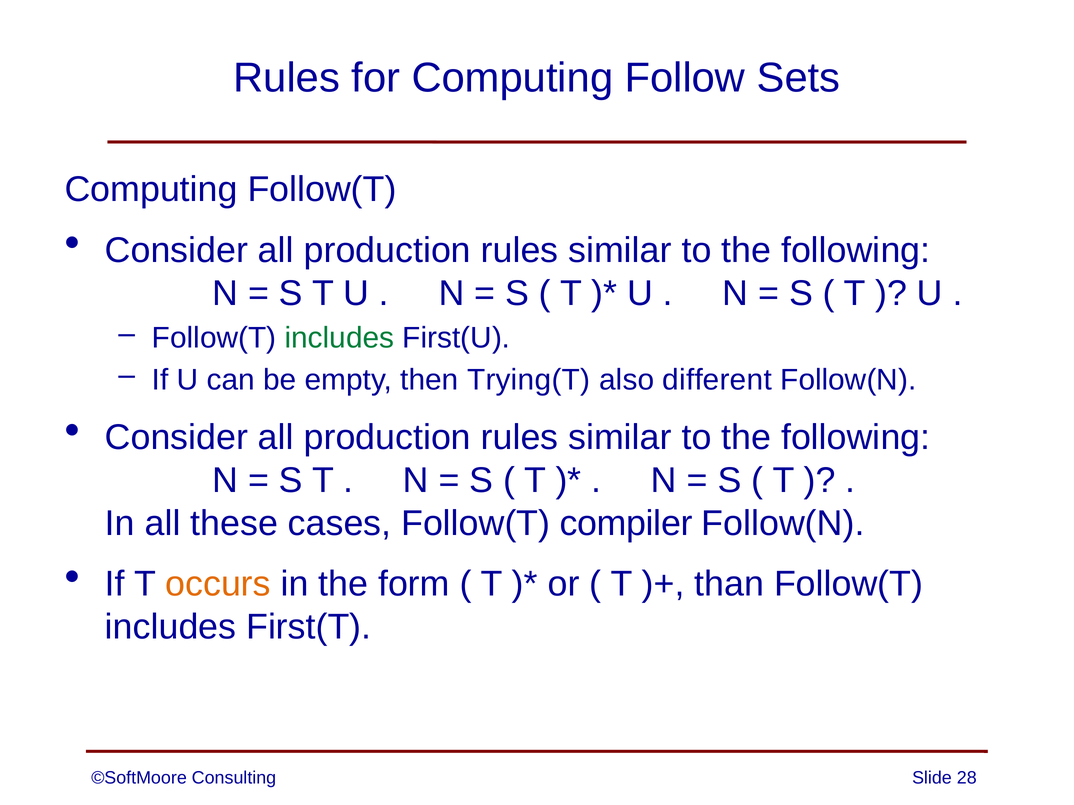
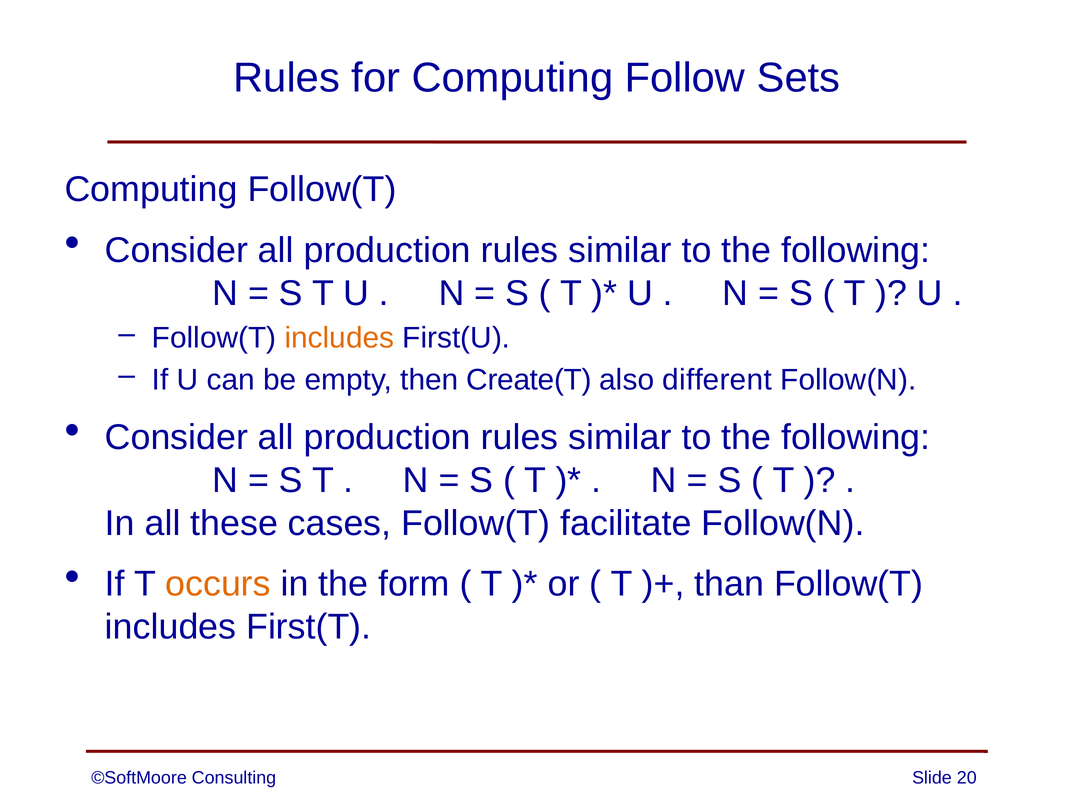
includes colour: green -> orange (339, 338)
Trying(T: Trying(T -> Create(T (529, 380)
compiler: compiler -> facilitate (626, 524)
28: 28 -> 20 (967, 778)
